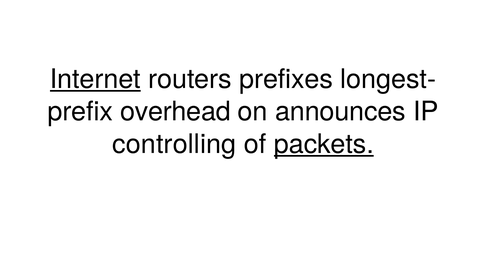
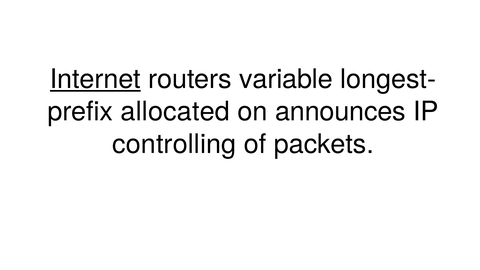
prefixes: prefixes -> variable (286, 79)
overhead: overhead -> allocated (175, 112)
packets underline: present -> none (324, 144)
